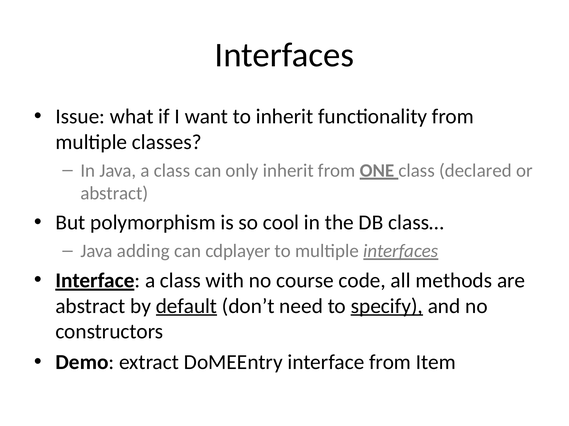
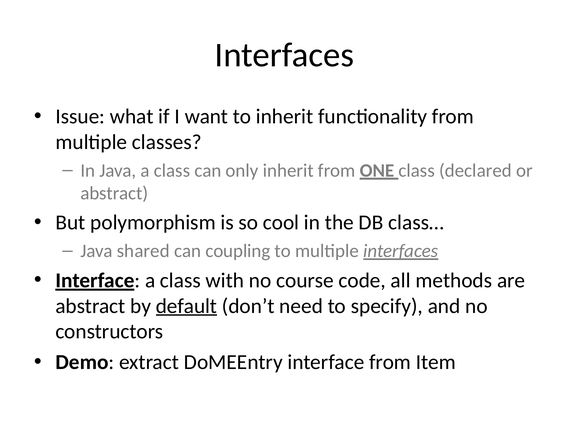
adding: adding -> shared (143, 251)
cdplayer: cdplayer -> coupling (238, 251)
specify underline: present -> none (387, 307)
